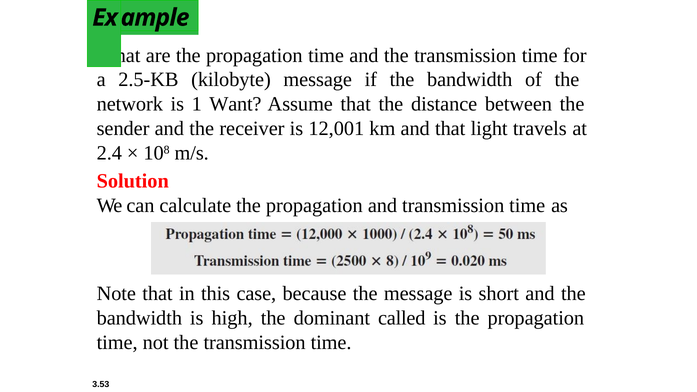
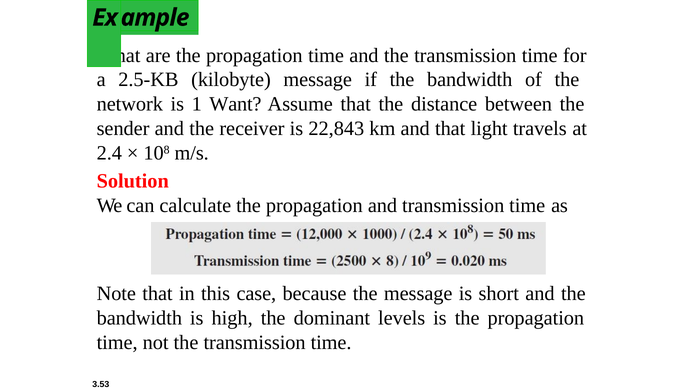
12,001: 12,001 -> 22,843 (336, 129)
called: called -> levels (402, 318)
